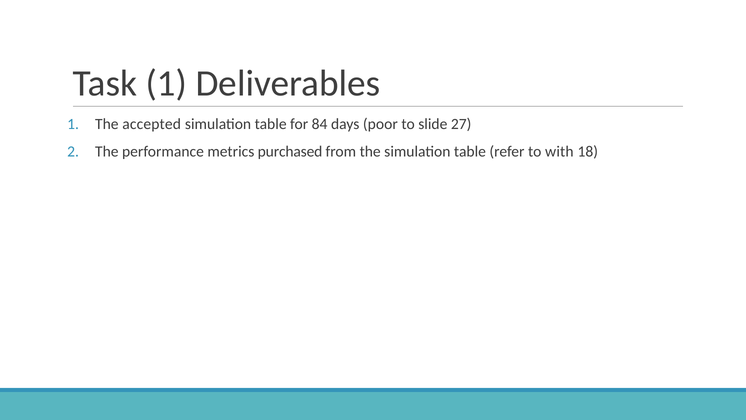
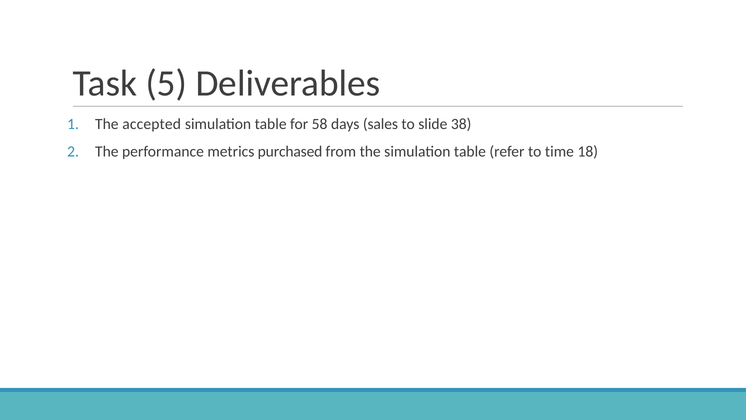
Task 1: 1 -> 5 (166, 84)
84: 84 -> 58 (320, 124)
poor: poor -> sales (380, 124)
27: 27 -> 38 (461, 124)
with: with -> time (559, 152)
